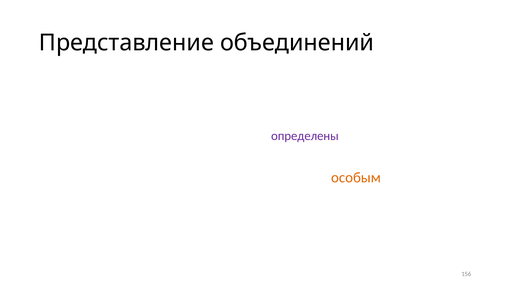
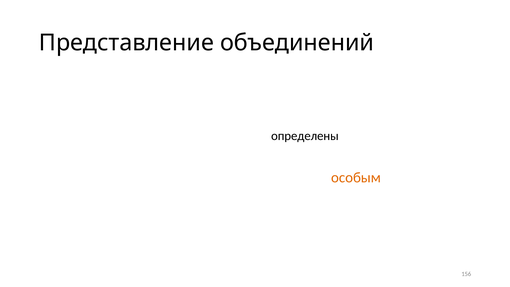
определены colour: purple -> black (305, 136)
